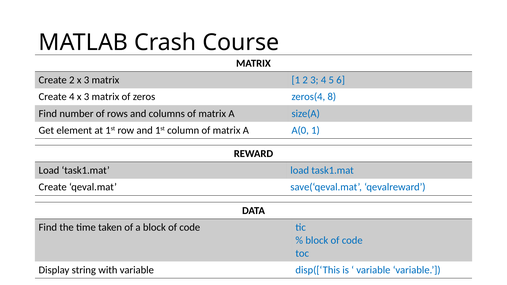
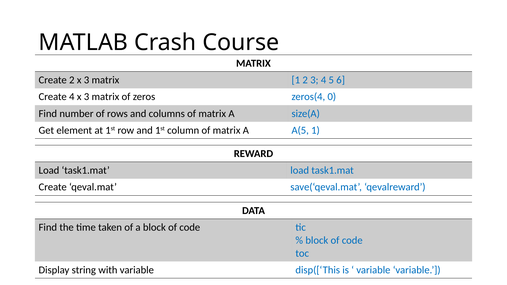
8: 8 -> 0 (332, 97)
A(0: A(0 -> A(5 (300, 130)
